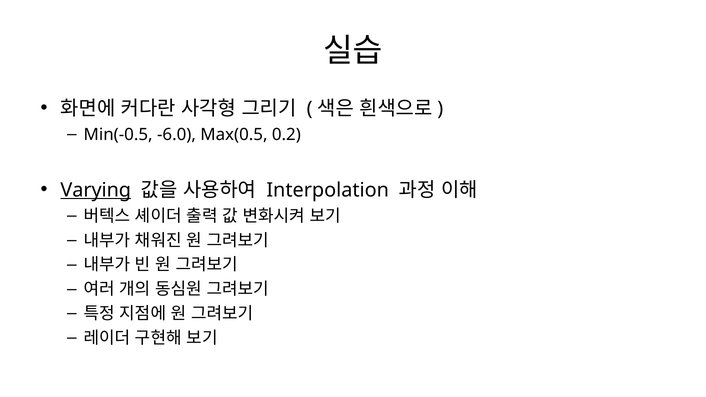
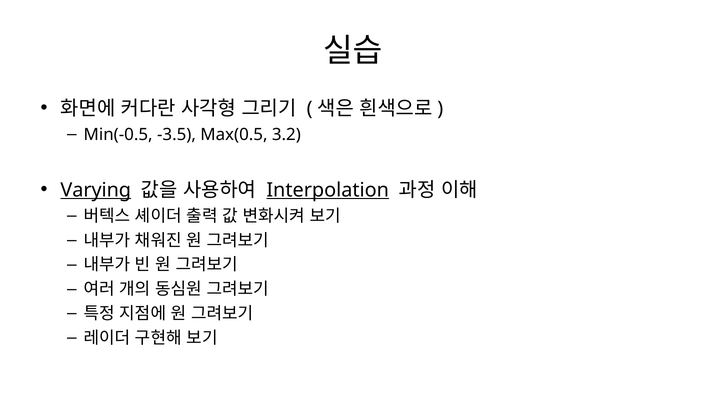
-6.0: -6.0 -> -3.5 (176, 135)
0.2: 0.2 -> 3.2 (286, 135)
Interpolation underline: none -> present (328, 190)
